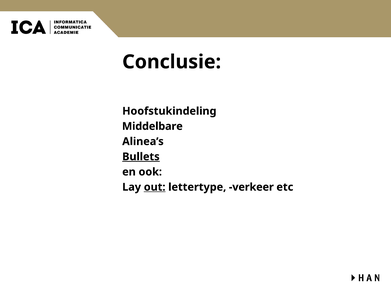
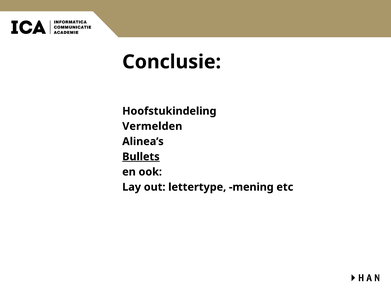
Middelbare: Middelbare -> Vermelden (152, 126)
out underline: present -> none (155, 187)
verkeer: verkeer -> mening (251, 187)
